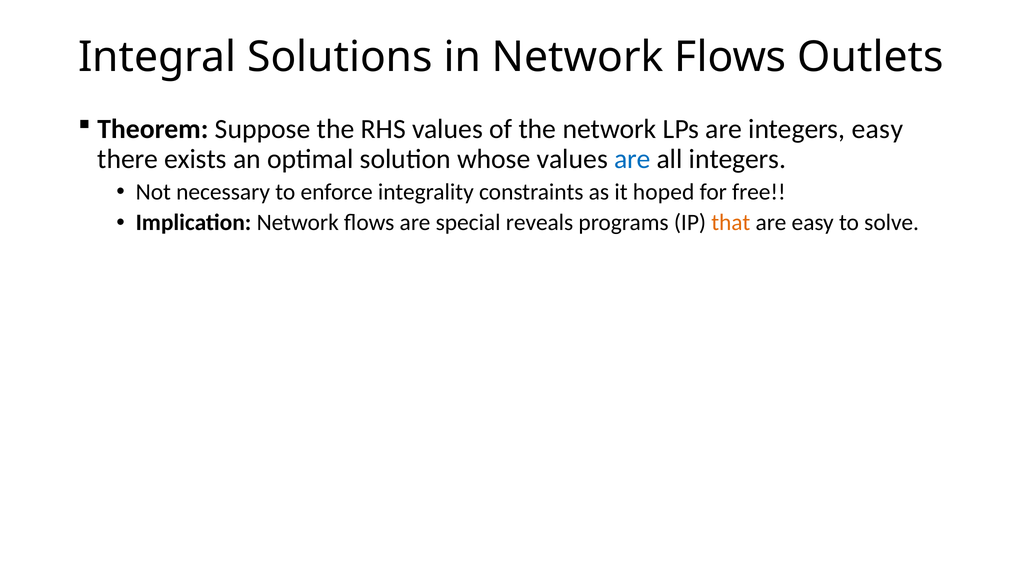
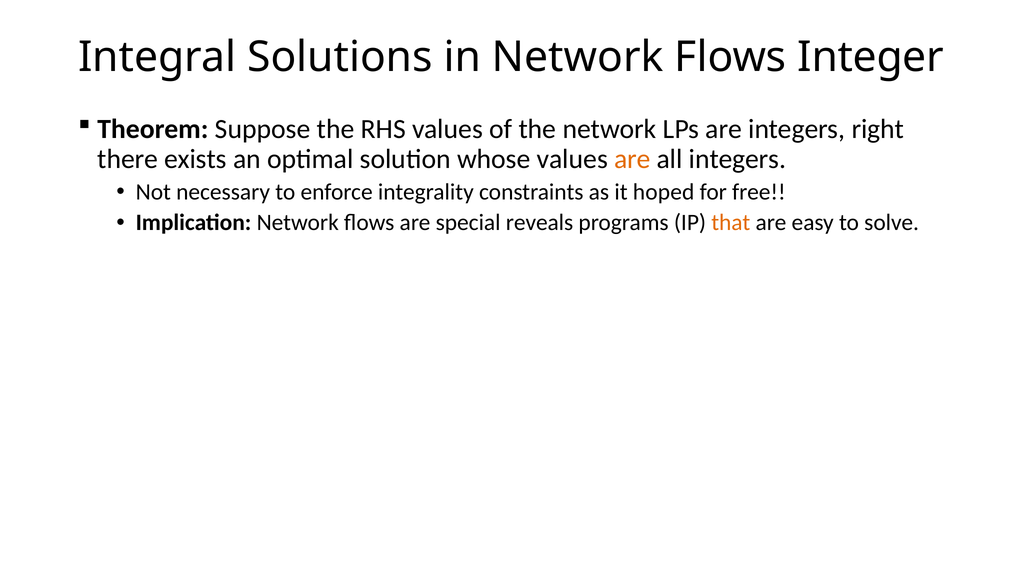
Outlets: Outlets -> Integer (871, 57)
integers easy: easy -> right (878, 129)
are colour: blue -> orange (632, 159)
